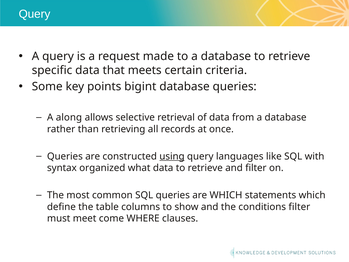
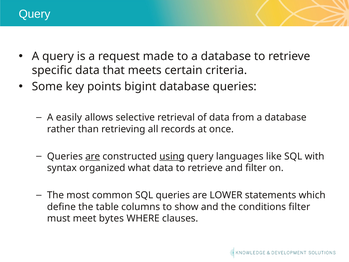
along: along -> easily (69, 117)
are underline: none -> present (93, 156)
are WHICH: WHICH -> LOWER (226, 195)
come: come -> bytes (111, 218)
